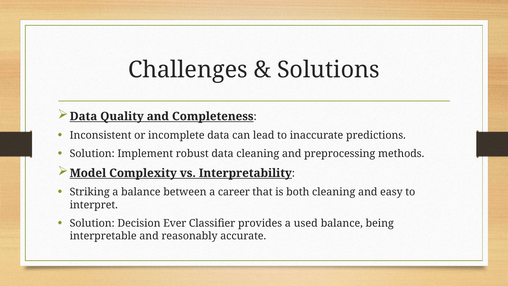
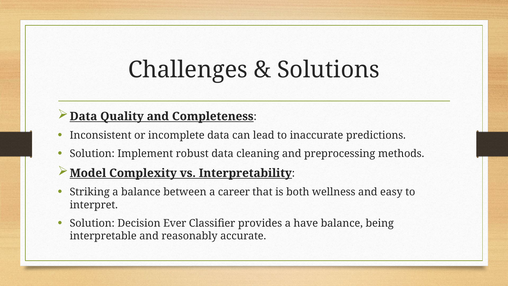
both cleaning: cleaning -> wellness (334, 192)
used: used -> have (306, 223)
